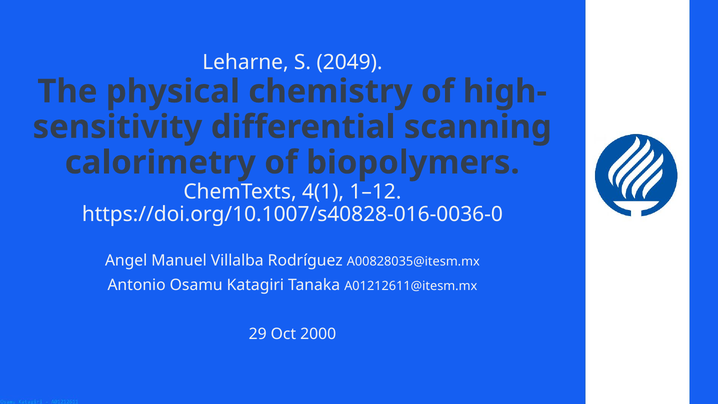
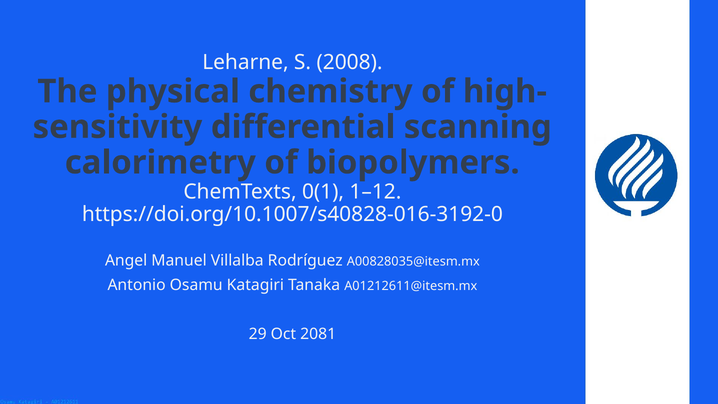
2049: 2049 -> 2008 (350, 62)
4(1: 4(1 -> 0(1 (323, 192)
https://doi.org/10.1007/s40828-016-0036-0: https://doi.org/10.1007/s40828-016-0036-0 -> https://doi.org/10.1007/s40828-016-3192-0 (292, 214)
2000: 2000 -> 2081 (318, 334)
